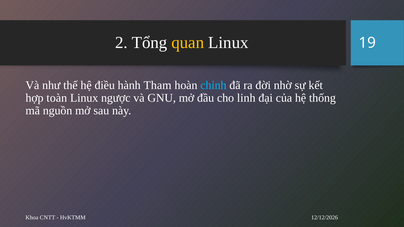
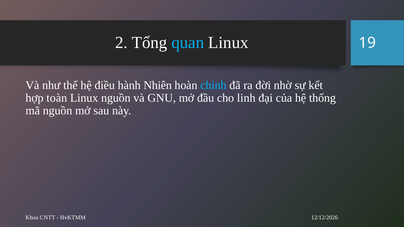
quan colour: yellow -> light blue (188, 43)
Tham: Tham -> Nhiên (158, 85)
Linux ngược: ngược -> nguồn (116, 98)
